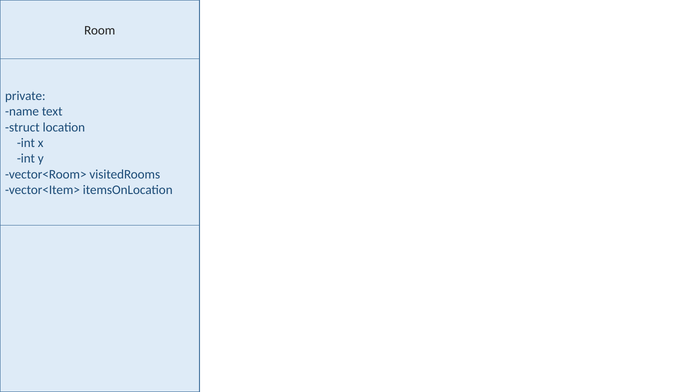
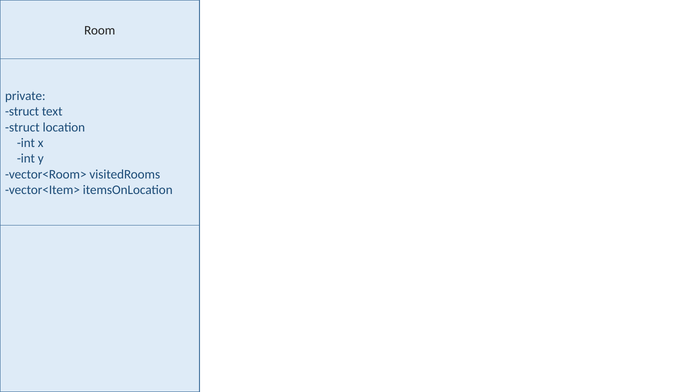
name: name -> struct (22, 112)
